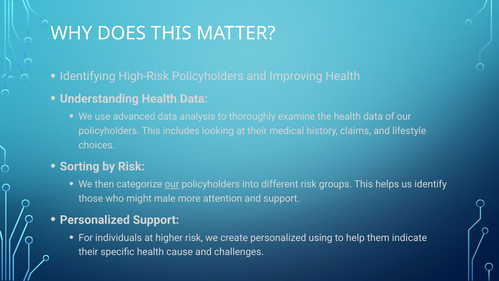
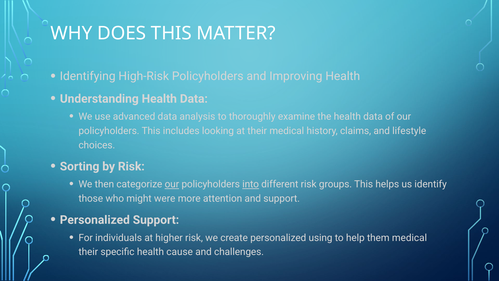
into underline: none -> present (251, 184)
male: male -> were (165, 198)
them indicate: indicate -> medical (409, 238)
